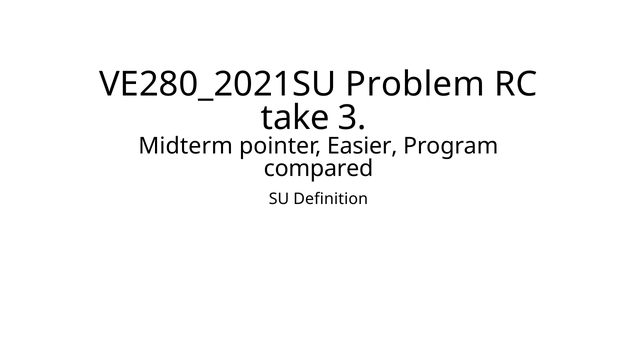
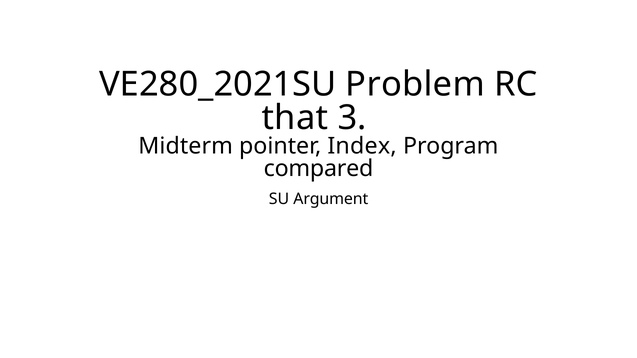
take: take -> that (295, 118)
Easier: Easier -> Index (362, 146)
Definition: Definition -> Argument (331, 199)
